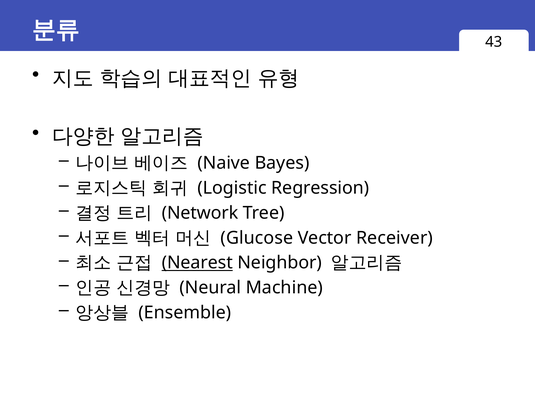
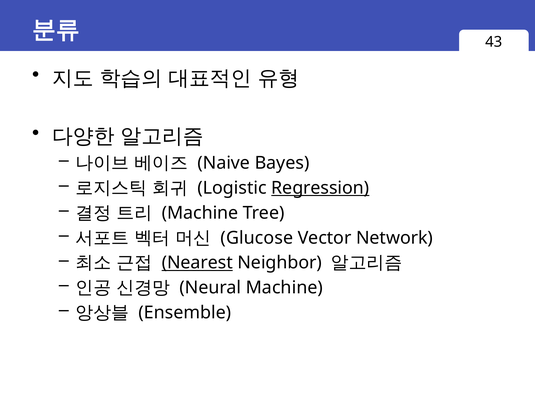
Regression underline: none -> present (320, 188)
Network: Network -> Machine (200, 213)
Receiver: Receiver -> Network (395, 238)
